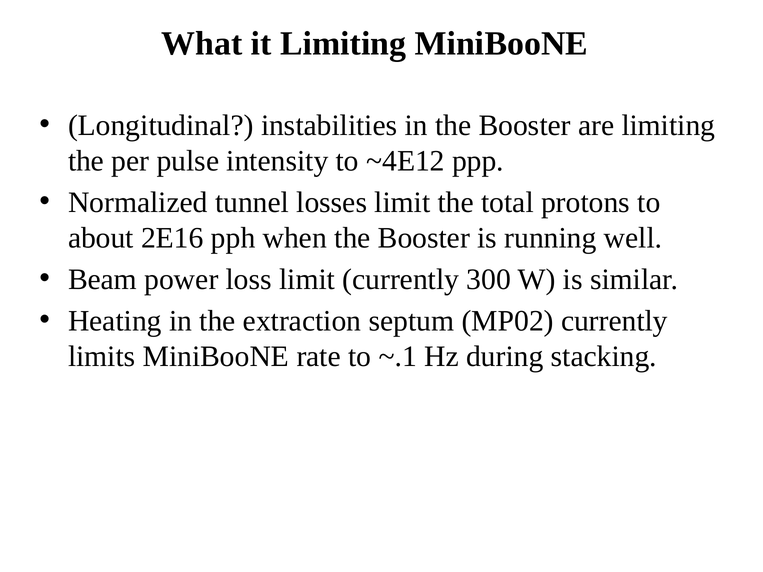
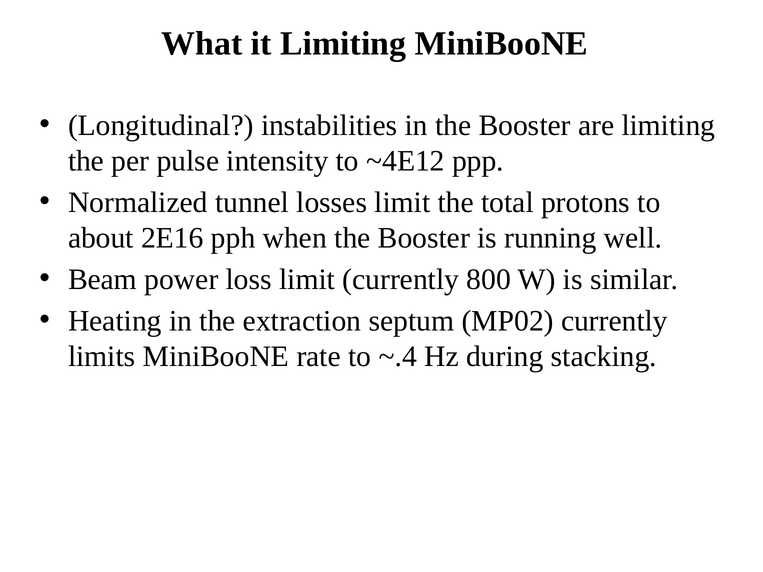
300: 300 -> 800 (489, 279)
~.1: ~.1 -> ~.4 (398, 356)
